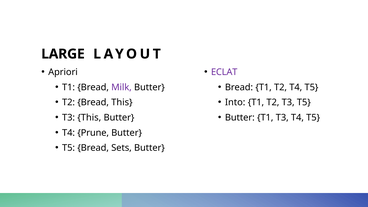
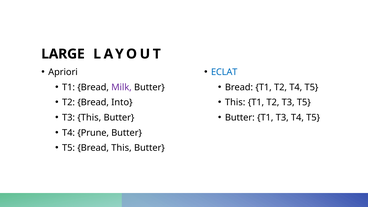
ECLAT colour: purple -> blue (224, 72)
Bread This: This -> Into (122, 102)
Into: Into -> This (235, 102)
Bread Sets: Sets -> This (121, 148)
